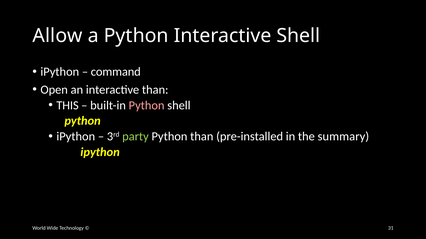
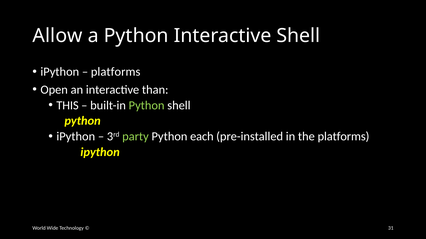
command: command -> platforms (116, 72)
Python colour: pink -> light green (147, 106)
Python than: than -> each (202, 137)
the summary: summary -> platforms (343, 137)
